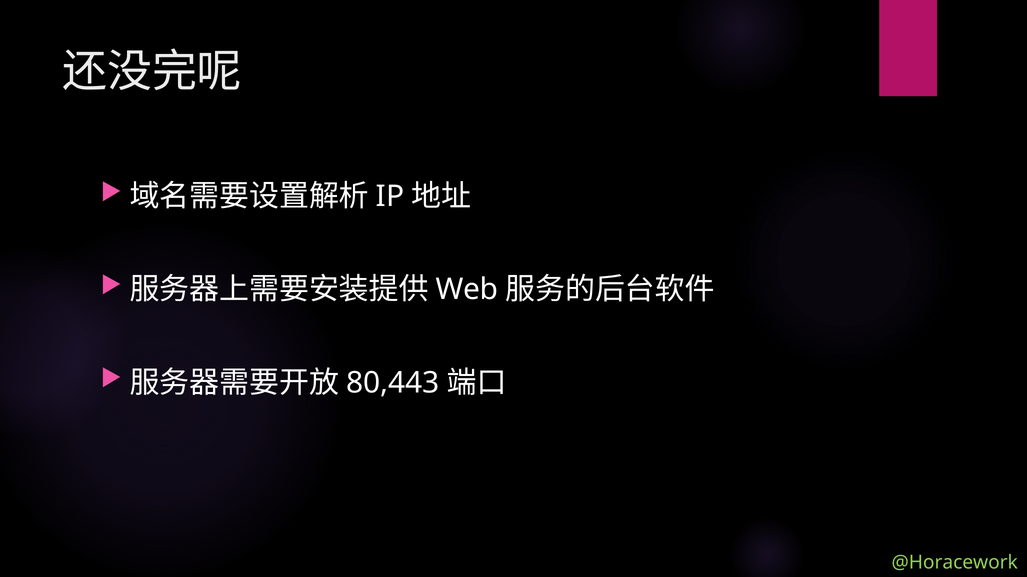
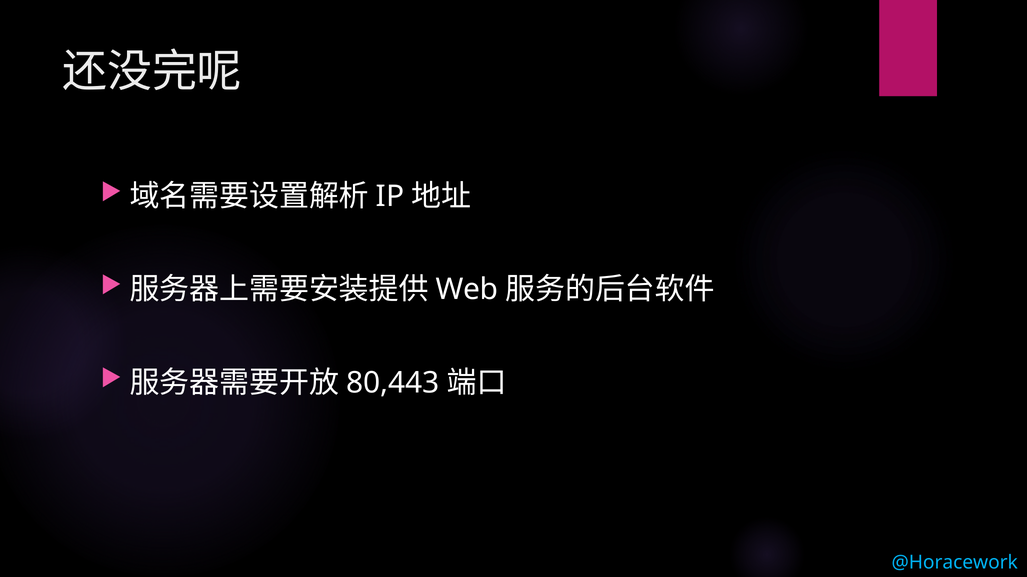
@Horacework colour: light green -> light blue (955, 563)
